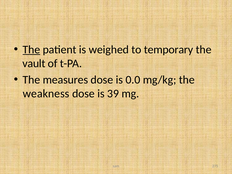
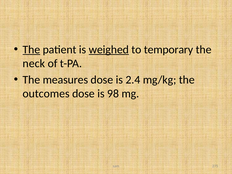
weighed underline: none -> present (109, 50)
vault: vault -> neck (34, 63)
0.0: 0.0 -> 2.4 (133, 80)
weakness: weakness -> outcomes (46, 94)
39: 39 -> 98 (113, 94)
